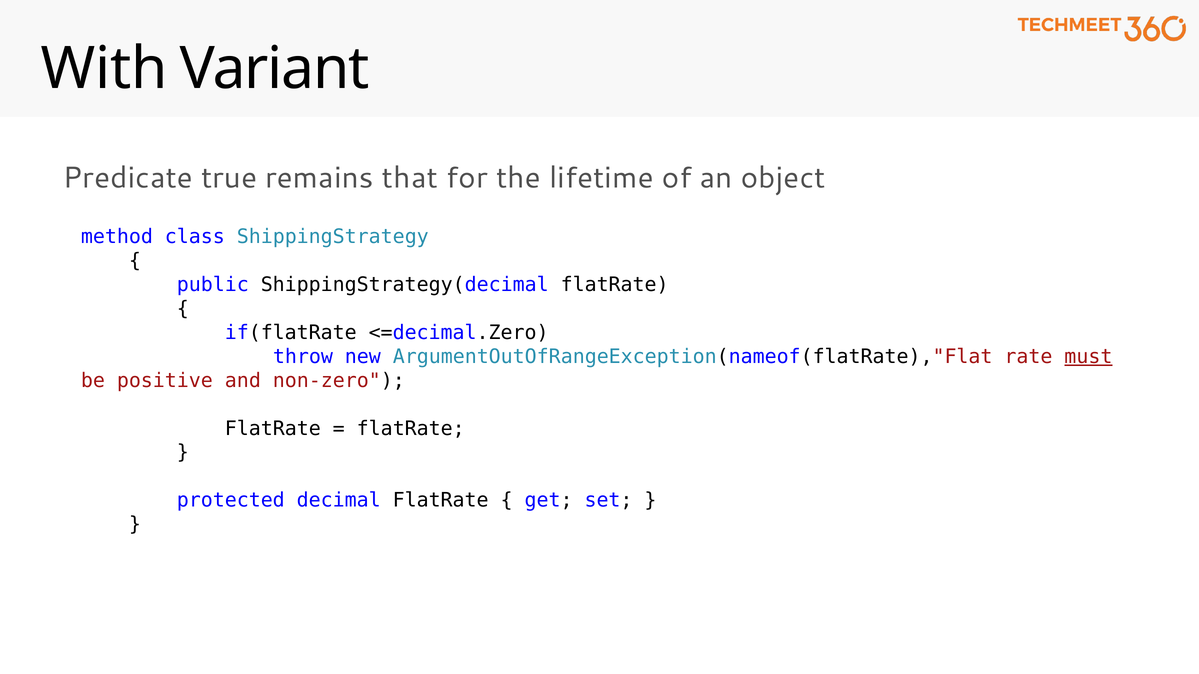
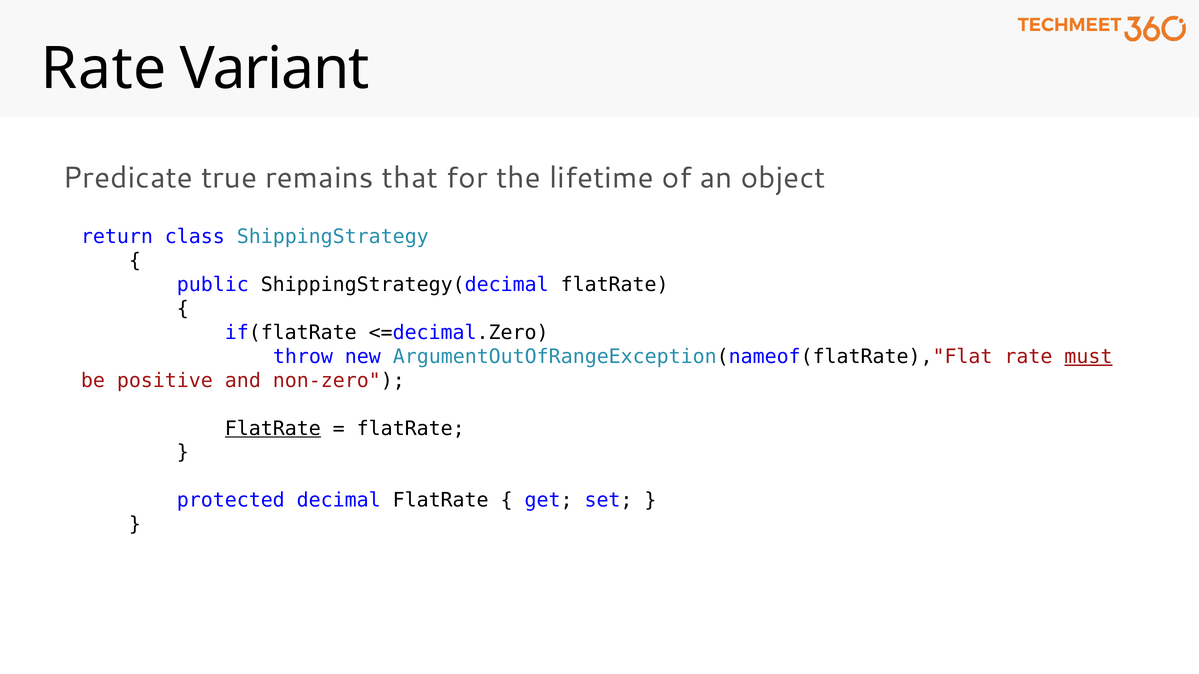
With: With -> Rate (104, 69)
method: method -> return (117, 237)
FlatRate underline: none -> present (273, 429)
